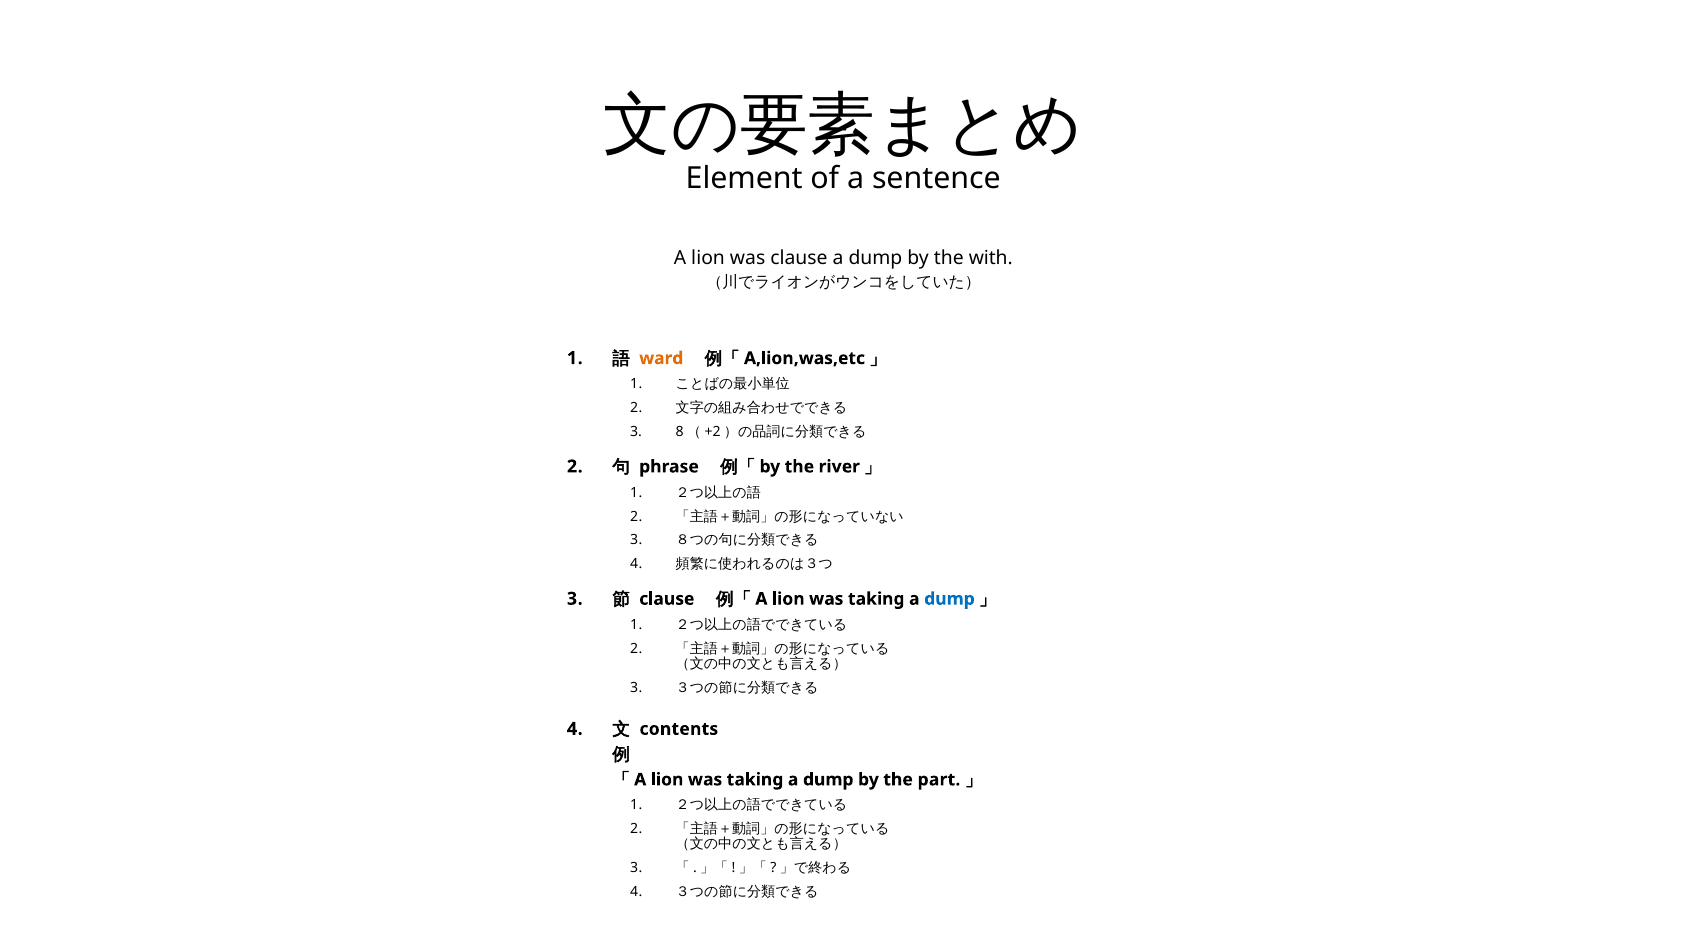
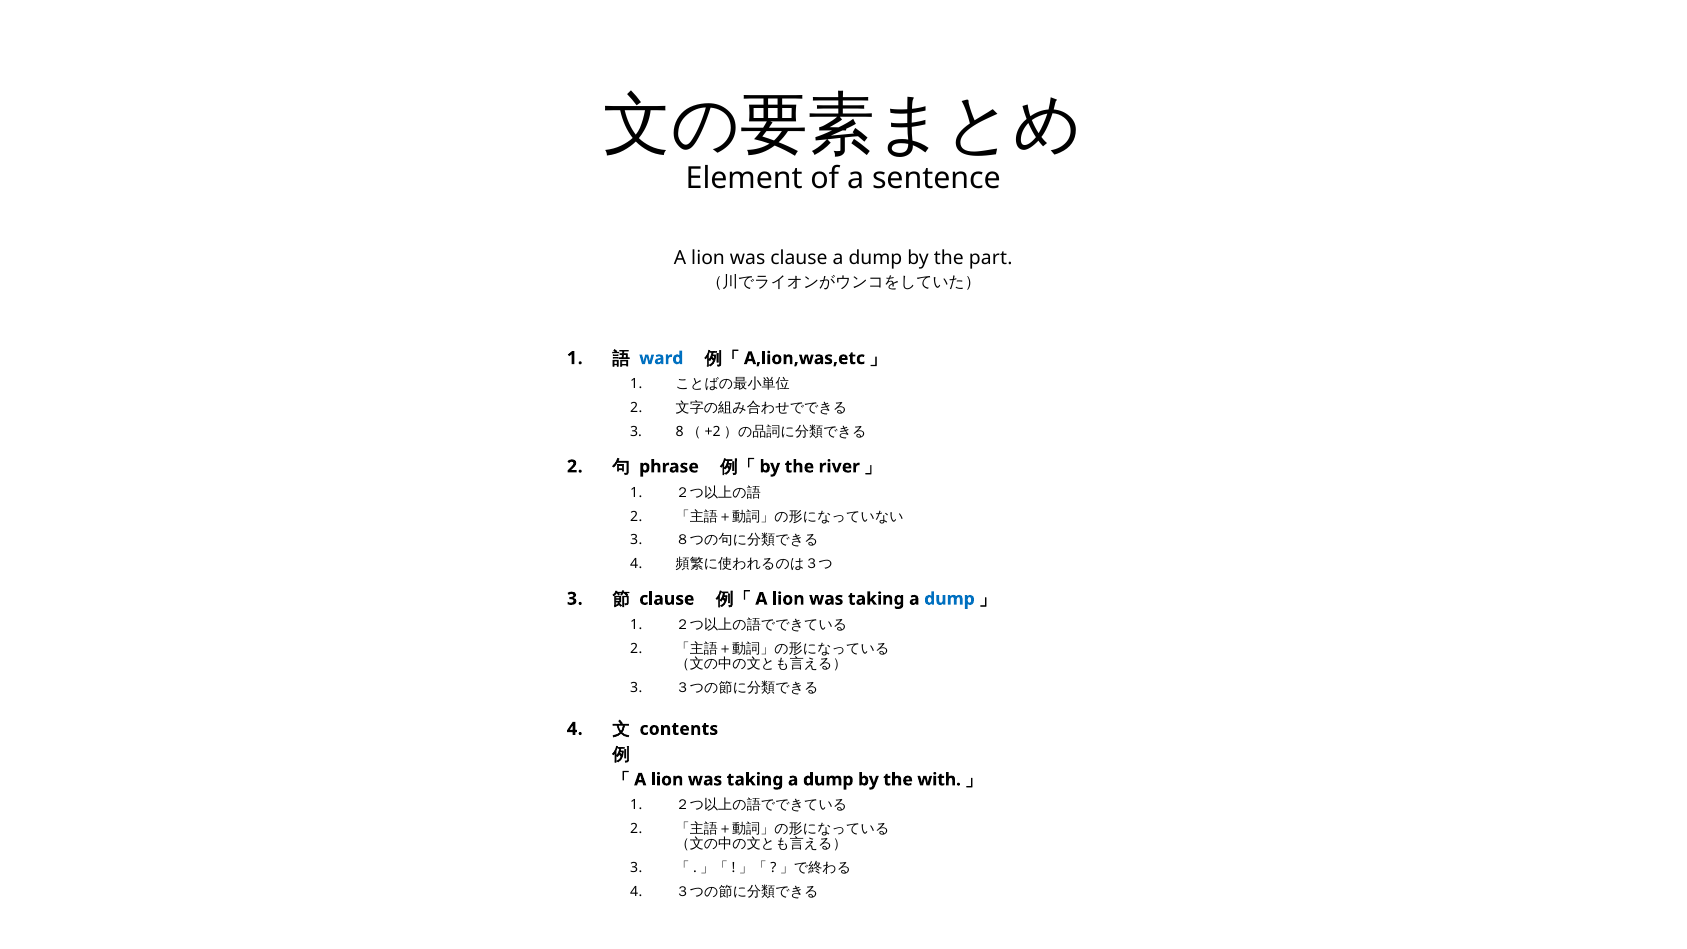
with: with -> part (991, 258)
ward colour: orange -> blue (661, 358)
part: part -> with (939, 780)
